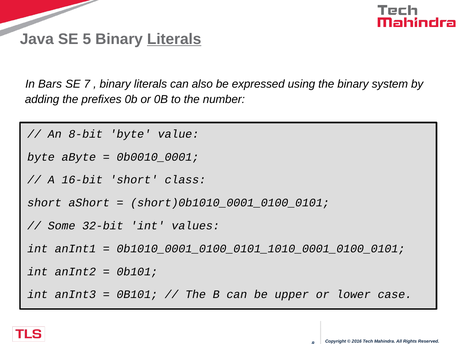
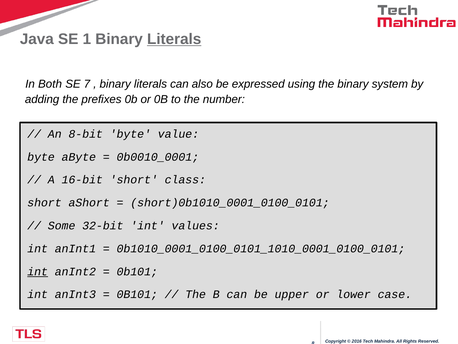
5: 5 -> 1 (87, 39)
Bars: Bars -> Both (50, 84)
int underline: none -> present (38, 271)
